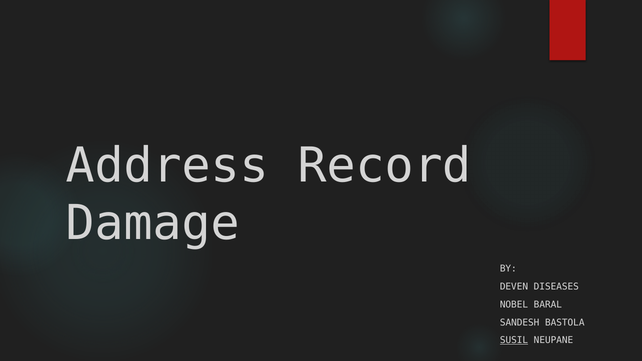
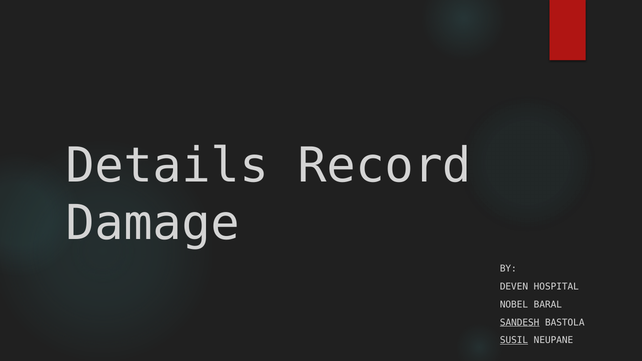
Address: Address -> Details (167, 166)
DISEASES: DISEASES -> HOSPITAL (556, 287)
SANDESH underline: none -> present (520, 323)
